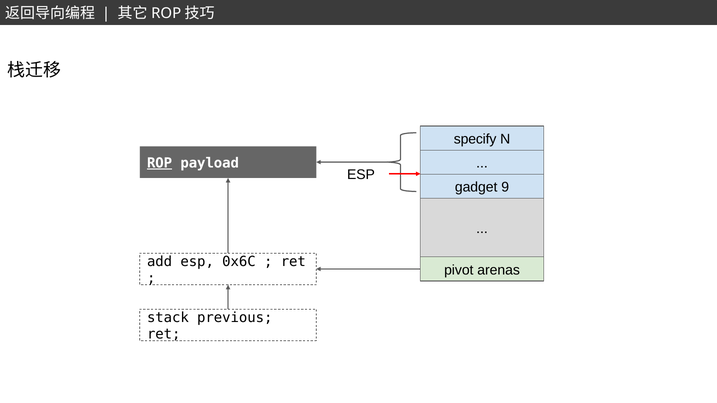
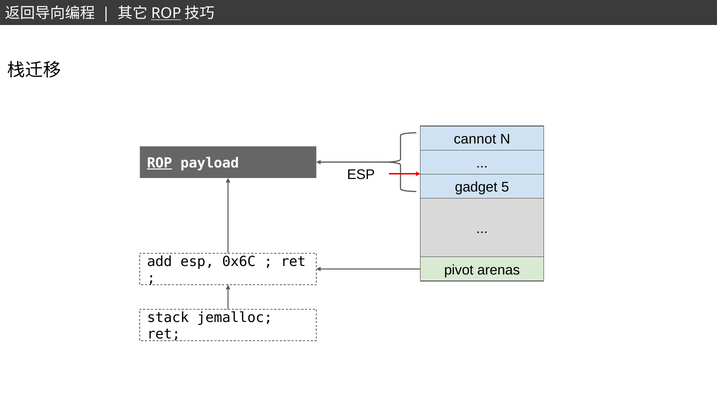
ROP underline: none -> present (166, 13)
specify: specify -> cannot (475, 139)
9: 9 -> 5 (505, 187)
previous: previous -> jemalloc (235, 318)
